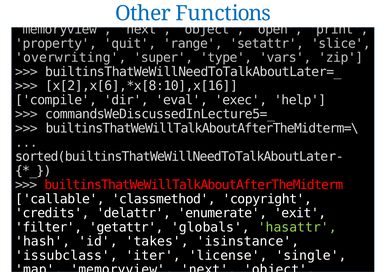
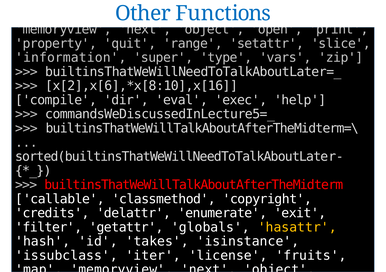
overwriting: overwriting -> information (71, 58)
hasattr colour: light green -> yellow (297, 227)
single: single -> fruits (311, 256)
